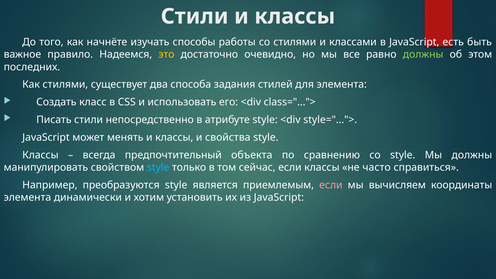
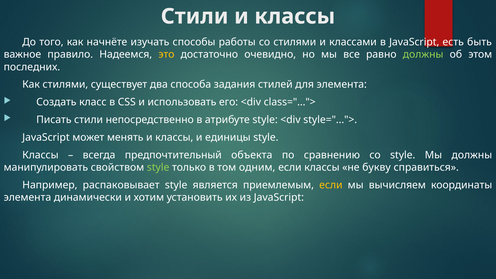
свойства: свойства -> единицы (228, 137)
style colour: light blue -> light green (158, 167)
сейчас: сейчас -> одним (257, 167)
часто: часто -> букву (377, 167)
преобразуются: преобразуются -> распаковывает (121, 185)
если colour: pink -> yellow (331, 185)
